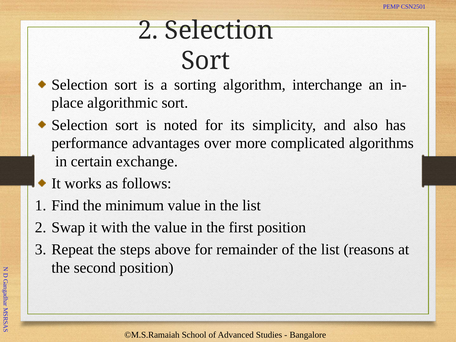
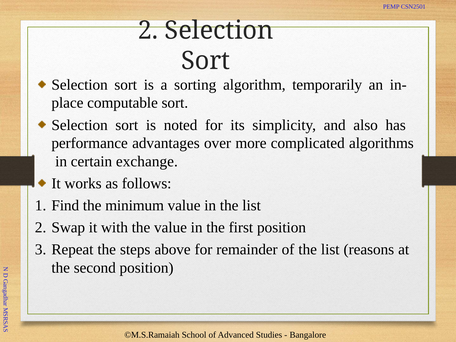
interchange: interchange -> temporarily (327, 85)
algorithmic: algorithmic -> computable (123, 103)
